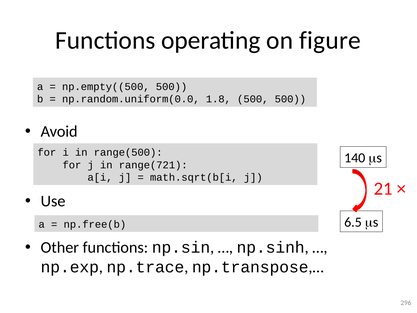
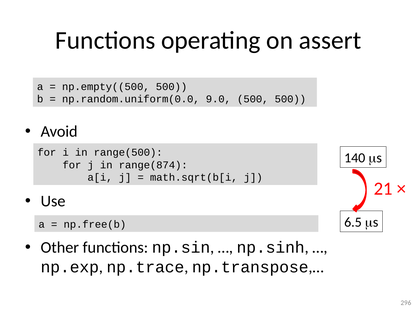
figure: figure -> assert (330, 40)
1.8: 1.8 -> 9.0 (218, 99)
range(721: range(721 -> range(874 (153, 165)
